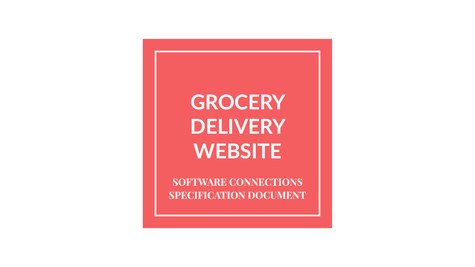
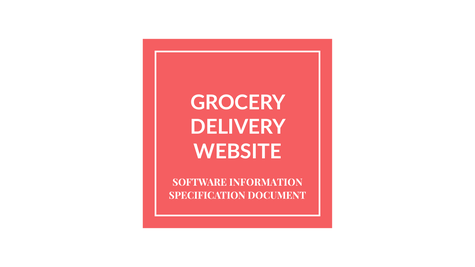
CONNECTIONS: CONNECTIONS -> INFORMATION (266, 183)
